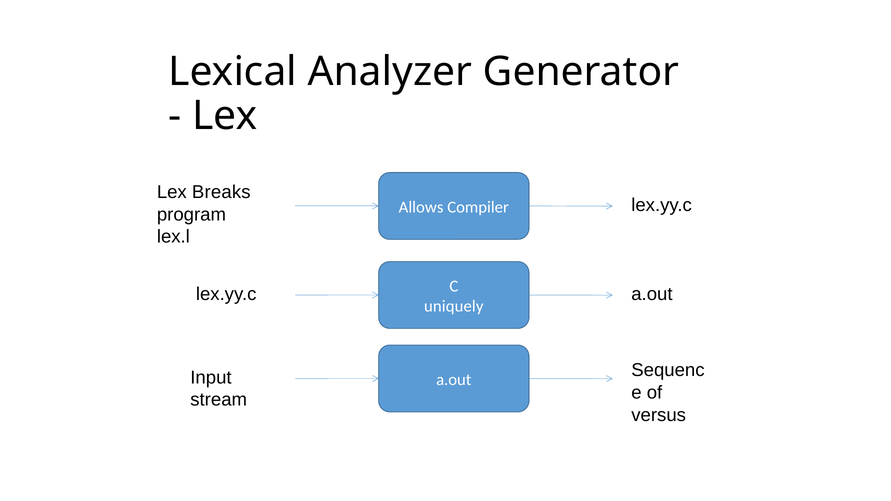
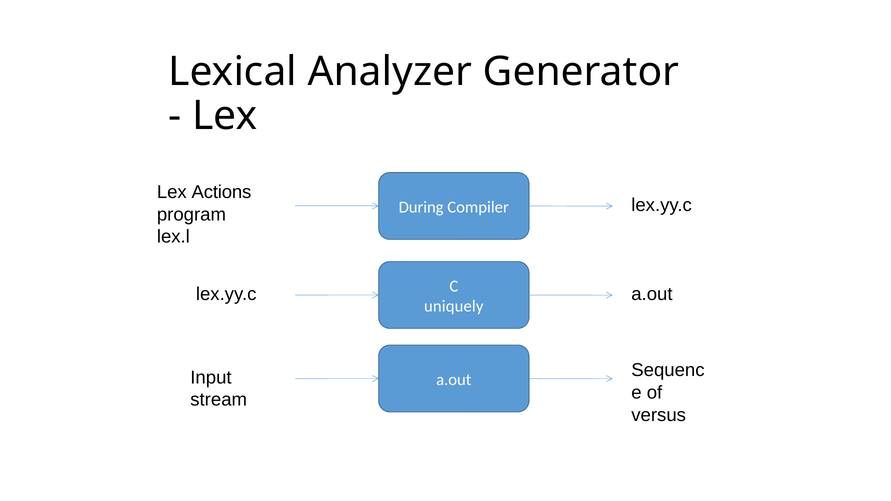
Breaks: Breaks -> Actions (221, 192)
Allows: Allows -> During (421, 207)
